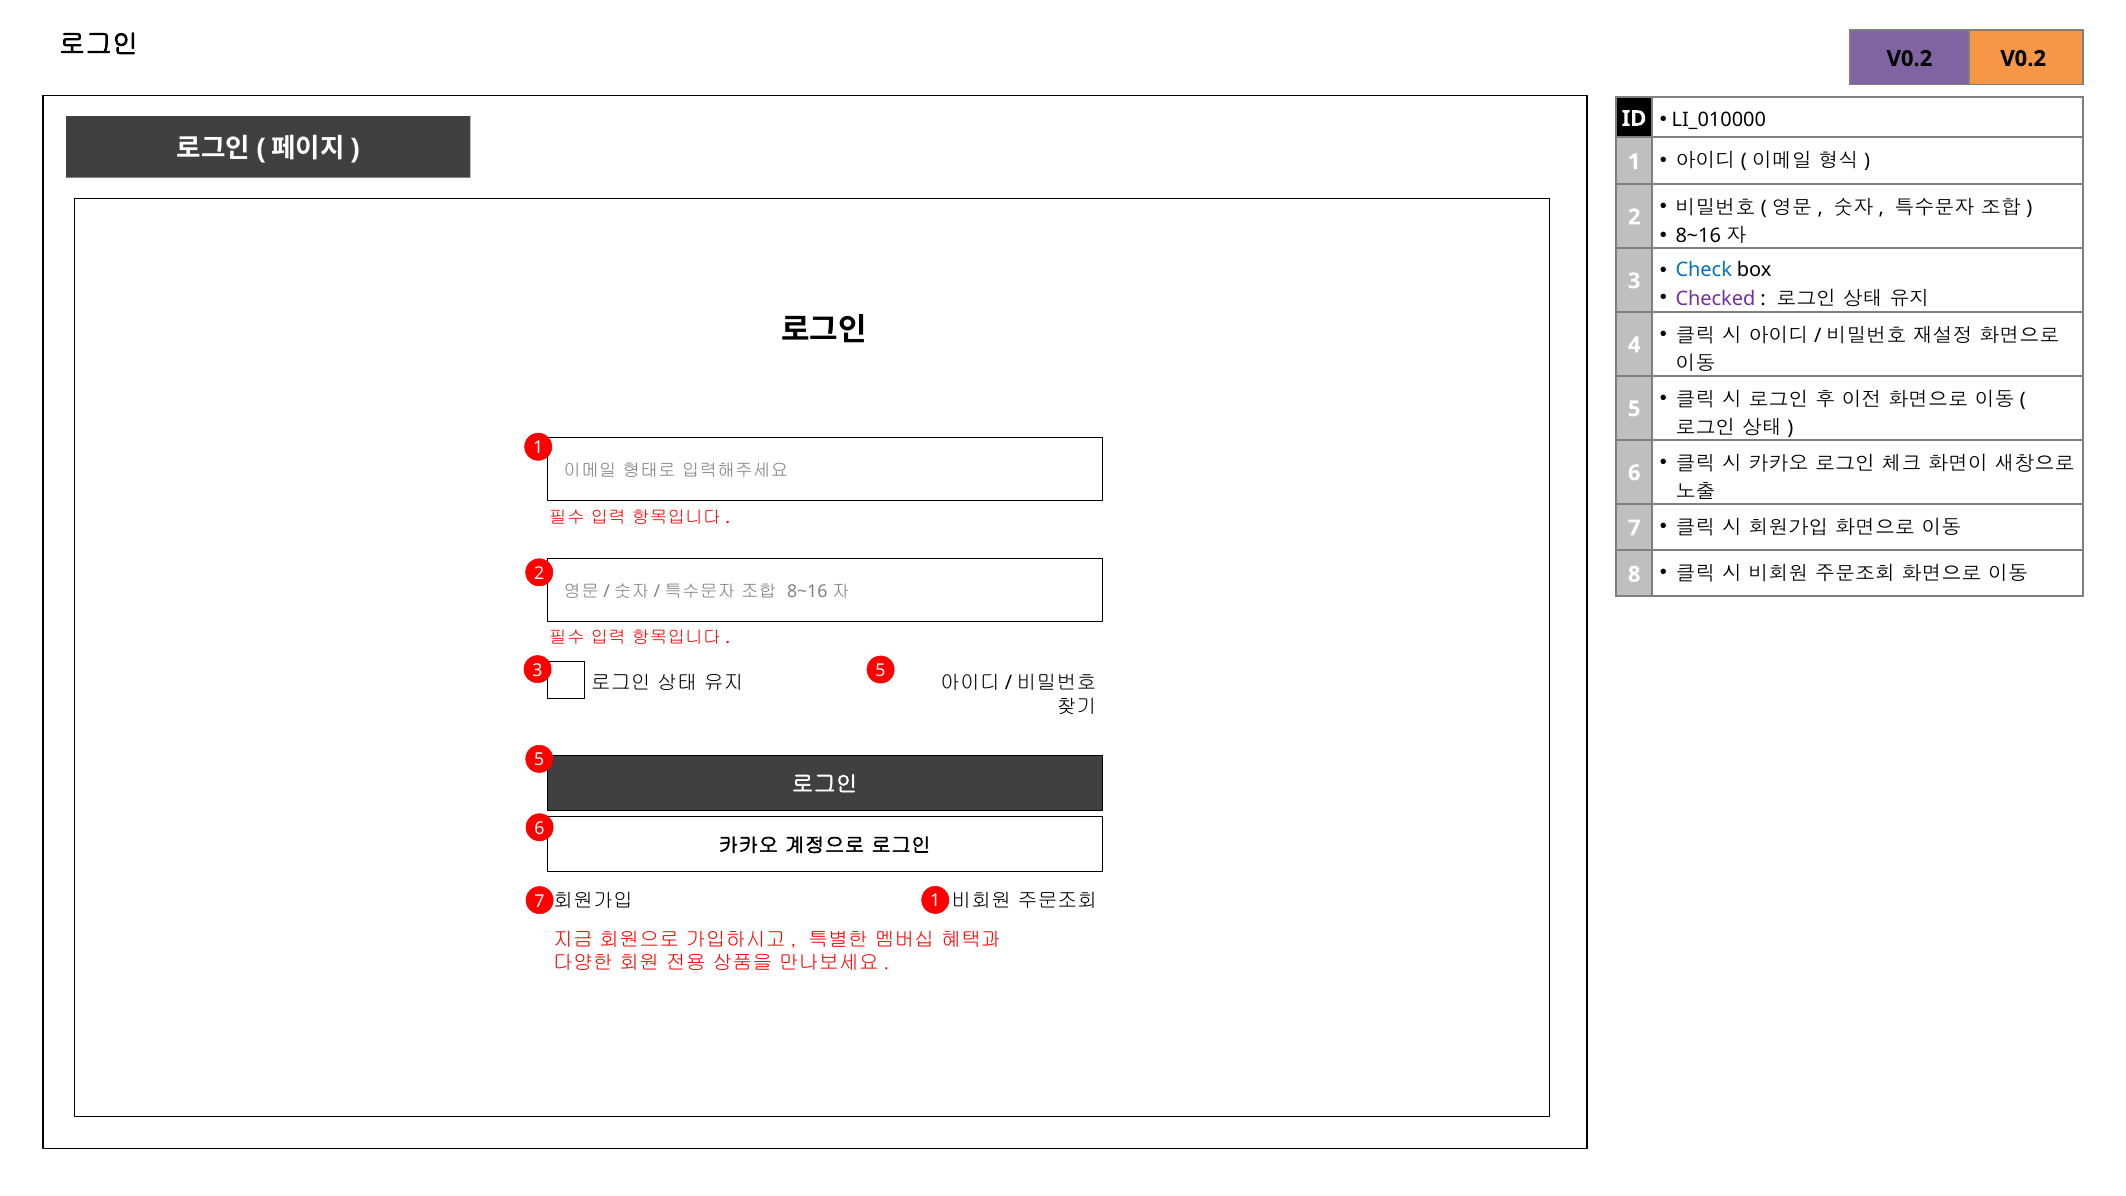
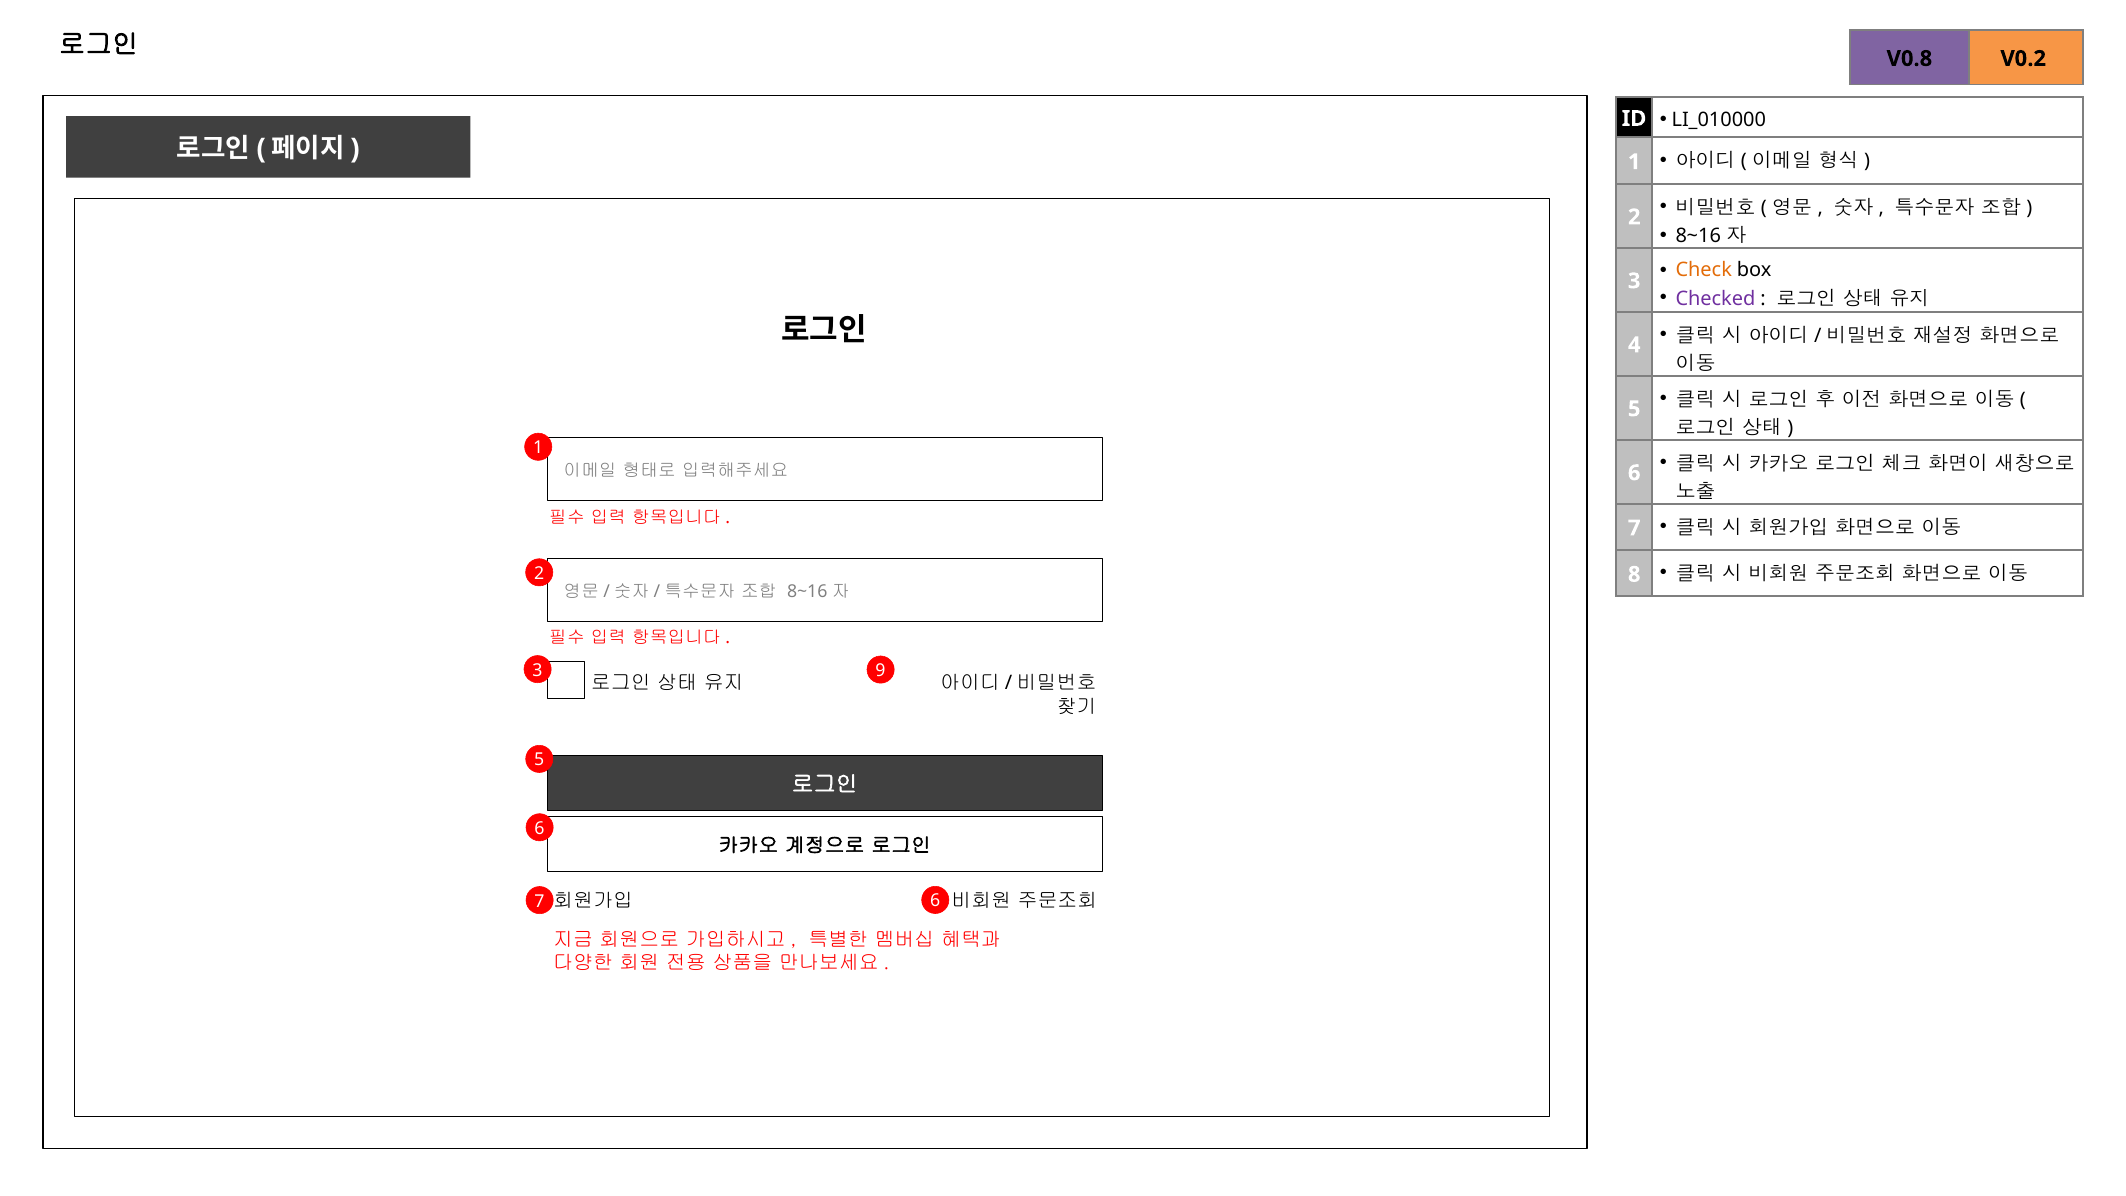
V0.2: V0.2 -> V0.8 (1909, 59)
Check colour: blue -> orange (1704, 270)
3 5: 5 -> 9 (881, 671)
7 1: 1 -> 6 (935, 901)
